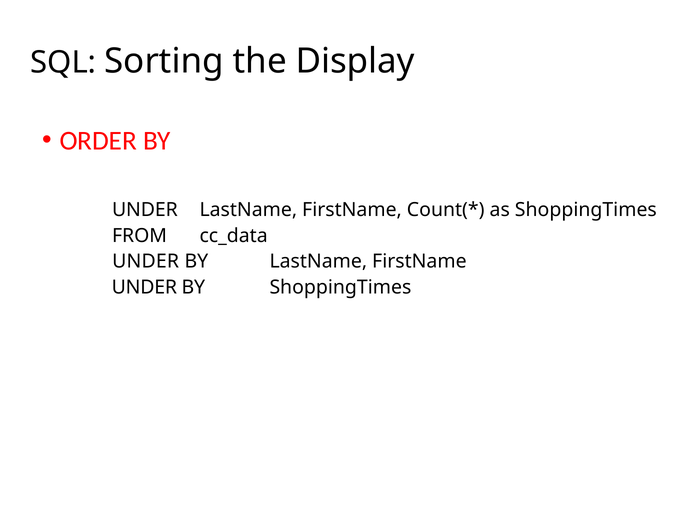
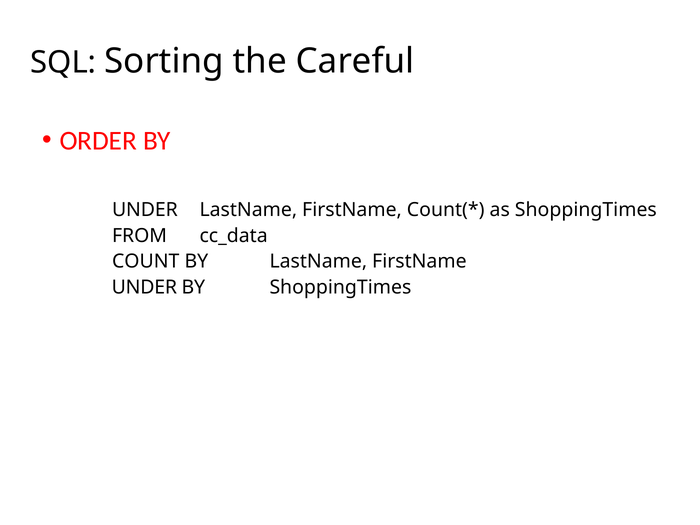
Display: Display -> Careful (355, 61)
UNDER: UNDER -> COUNT (146, 261)
